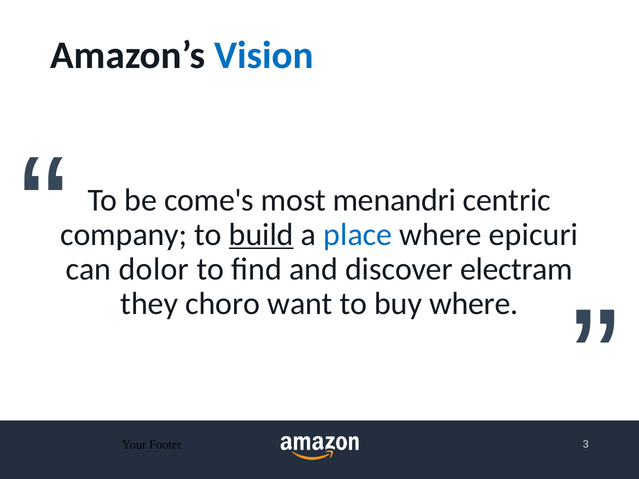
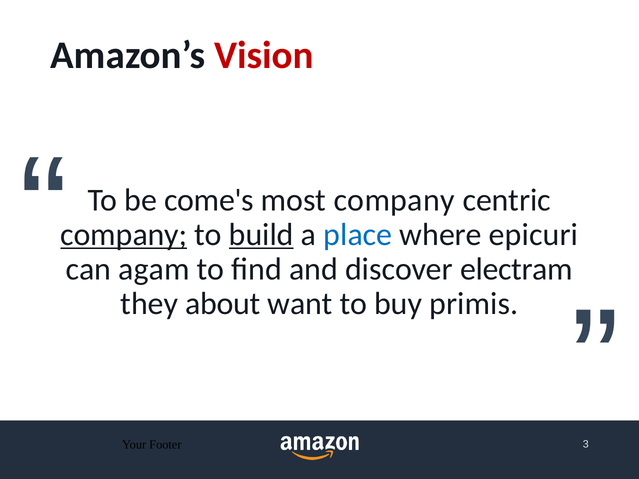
Vision colour: blue -> red (264, 56)
most menandri: menandri -> company (394, 200)
company underline: none -> present (124, 235)
dolor: dolor -> agam (154, 269)
choro: choro -> about (223, 304)
buy where: where -> primis (474, 304)
